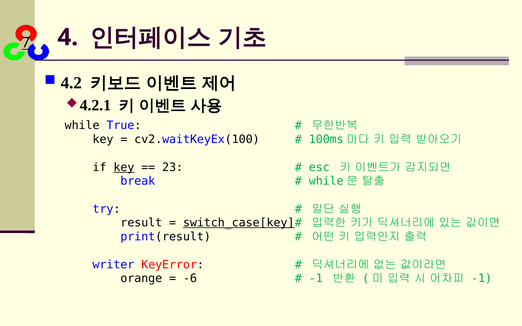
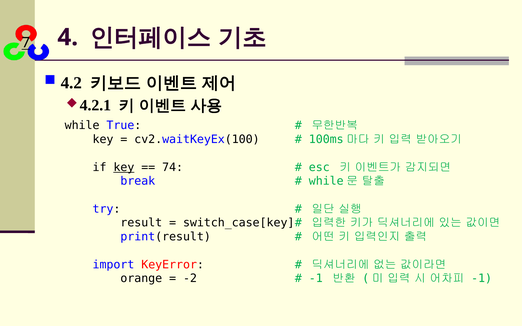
23: 23 -> 74 (173, 167)
switch_case[key underline: present -> none (239, 223)
writer: writer -> import (113, 265)
-6: -6 -> -2 (190, 279)
